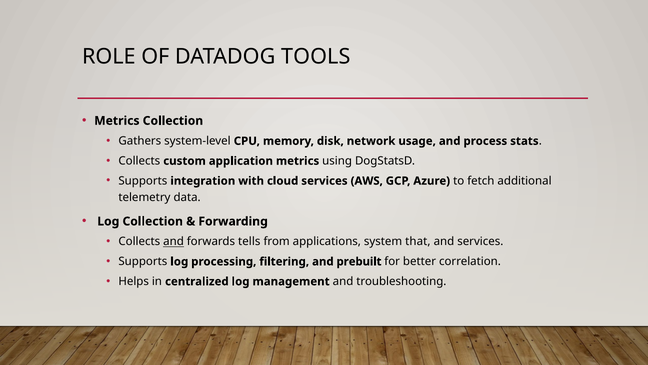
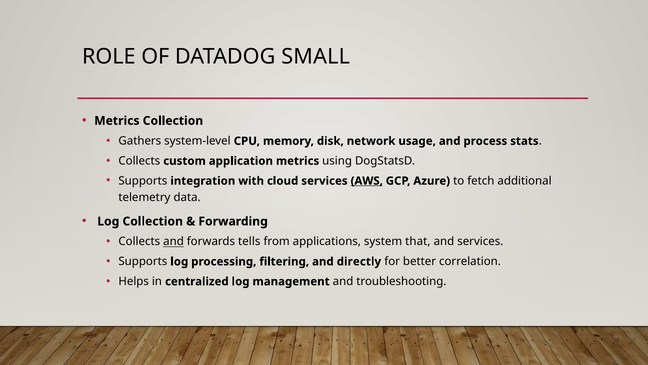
TOOLS: TOOLS -> SMALL (316, 57)
AWS underline: none -> present (367, 181)
prebuilt: prebuilt -> directly (359, 261)
